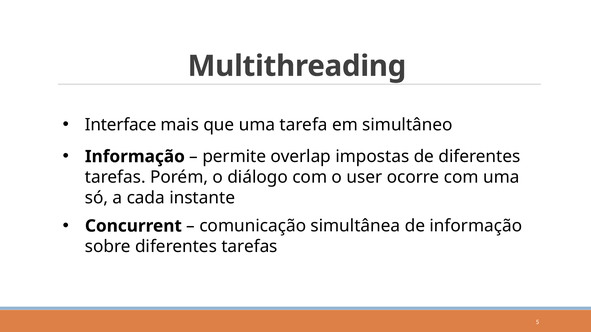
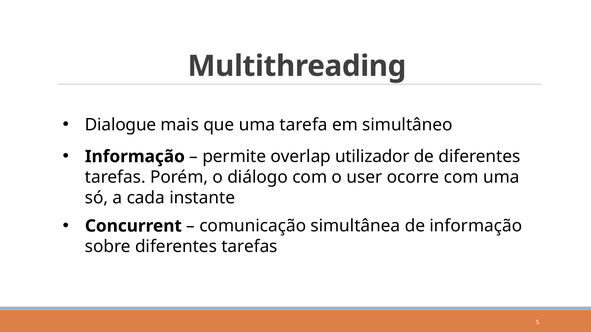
Interface: Interface -> Dialogue (121, 125)
impostas: impostas -> utilizador (372, 157)
